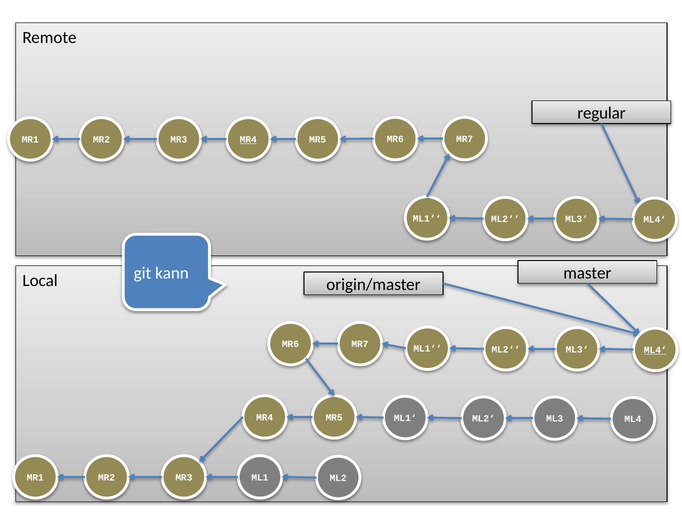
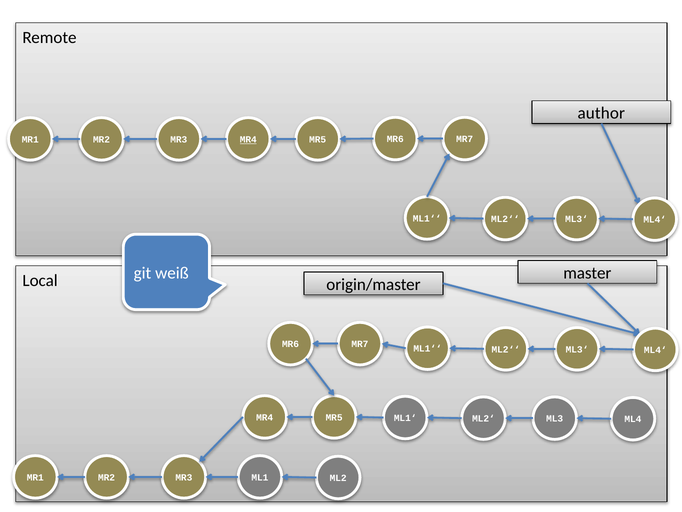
regular: regular -> author (601, 113)
kann: kann -> weiß (172, 273)
ML4‘ underline: present -> none (655, 350)
